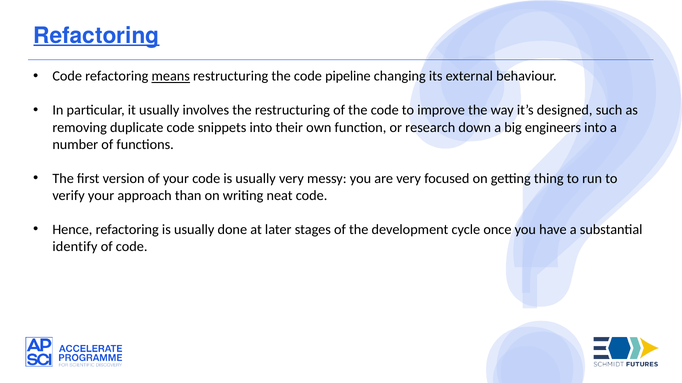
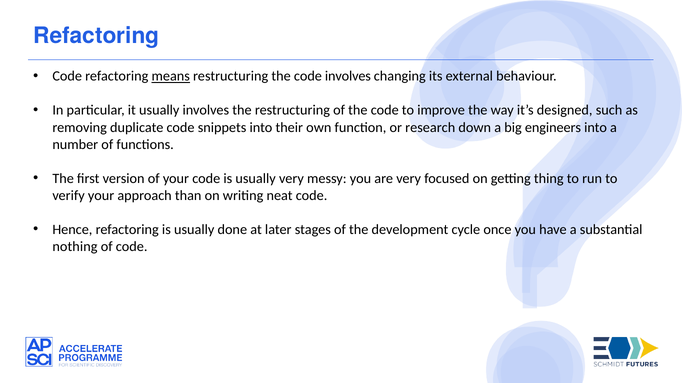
Refactoring underline: present -> none (96, 36)
code pipeline: pipeline -> involves (348, 76)
identify: identify -> nothing (75, 247)
